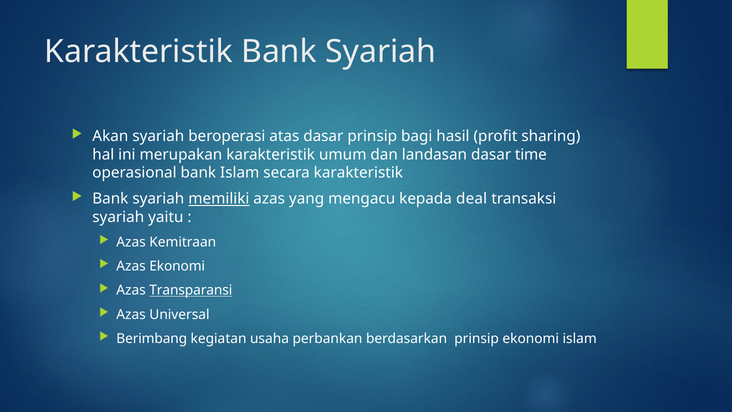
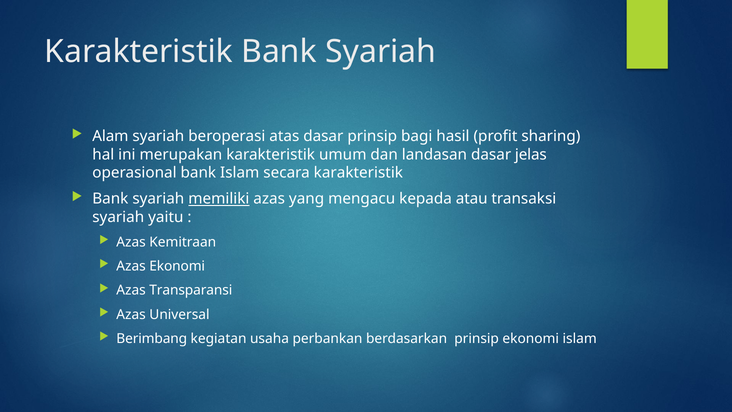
Akan: Akan -> Alam (110, 136)
time: time -> jelas (531, 155)
deal: deal -> atau (472, 199)
Transparansi underline: present -> none (191, 290)
